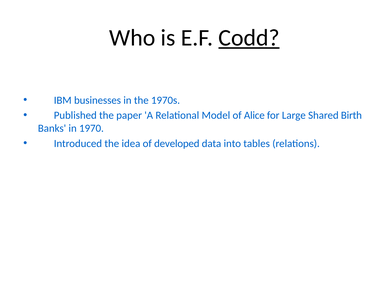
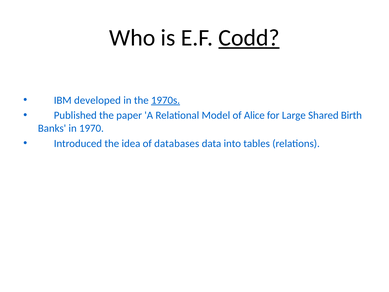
businesses: businesses -> developed (97, 100)
1970s underline: none -> present (166, 100)
developed: developed -> databases (177, 143)
